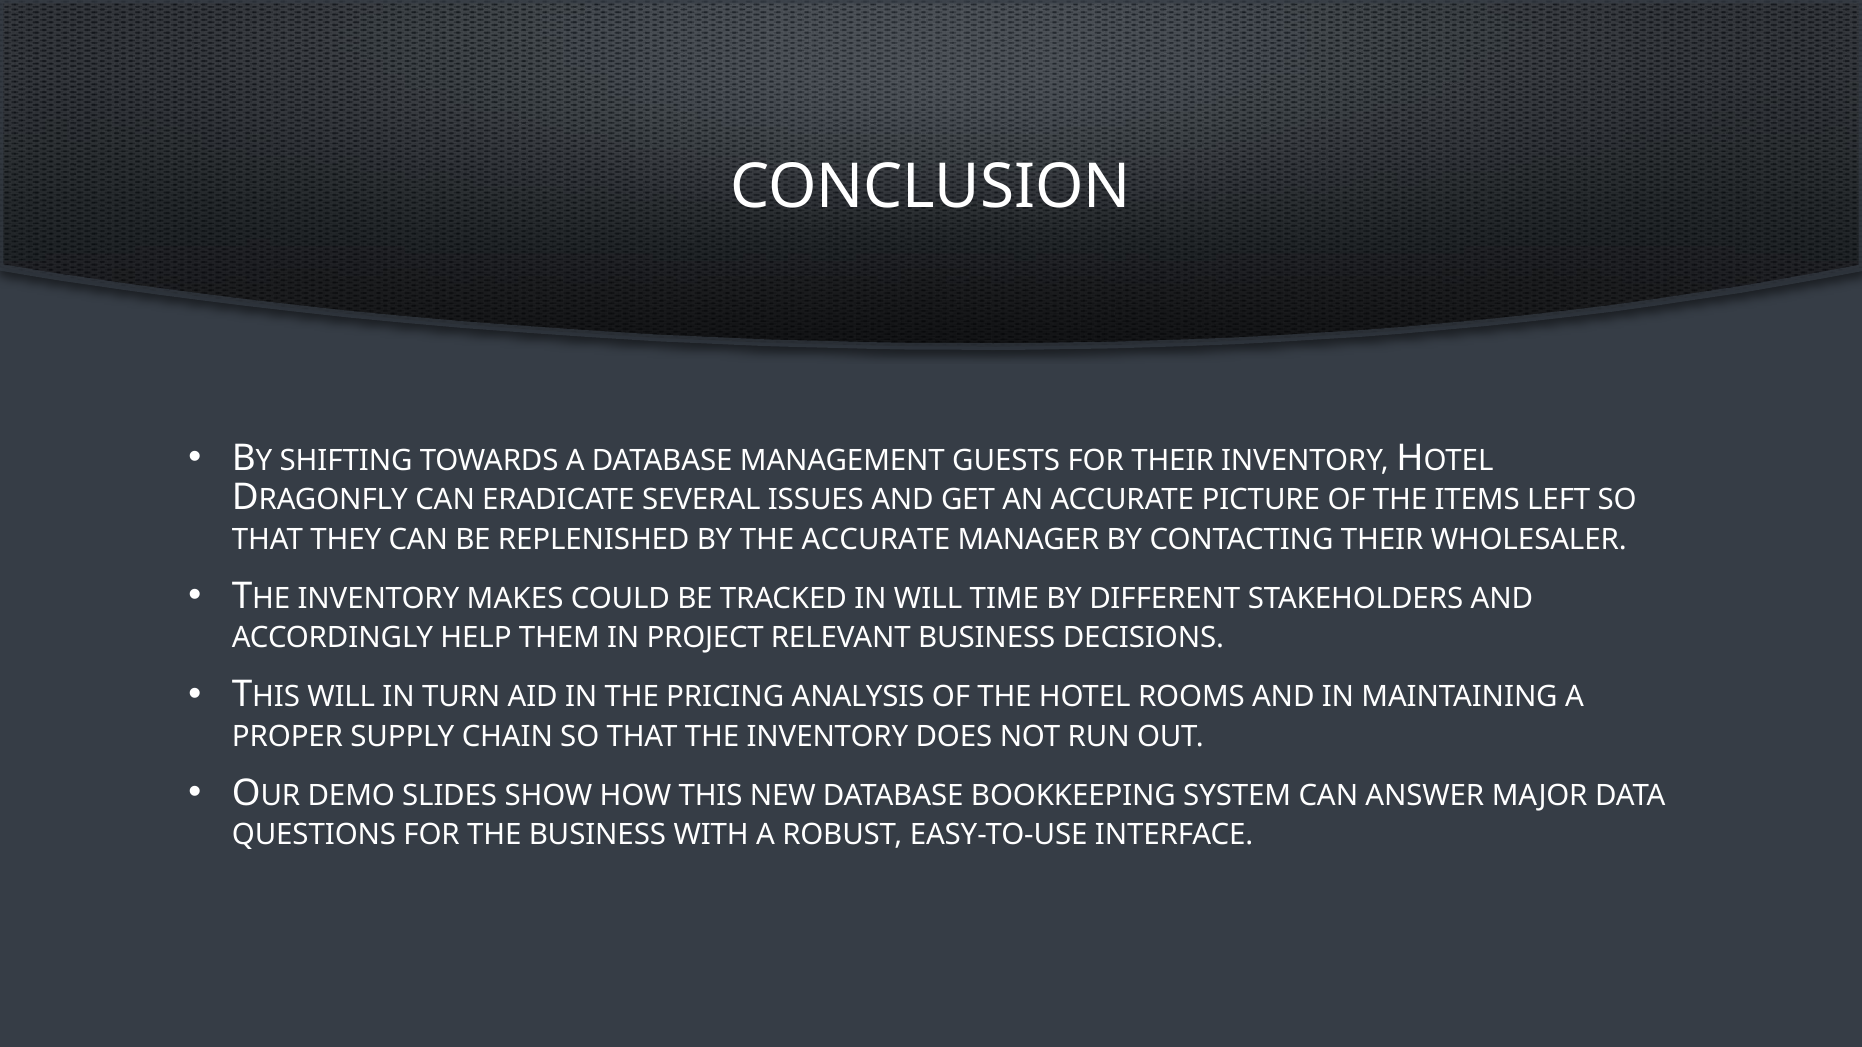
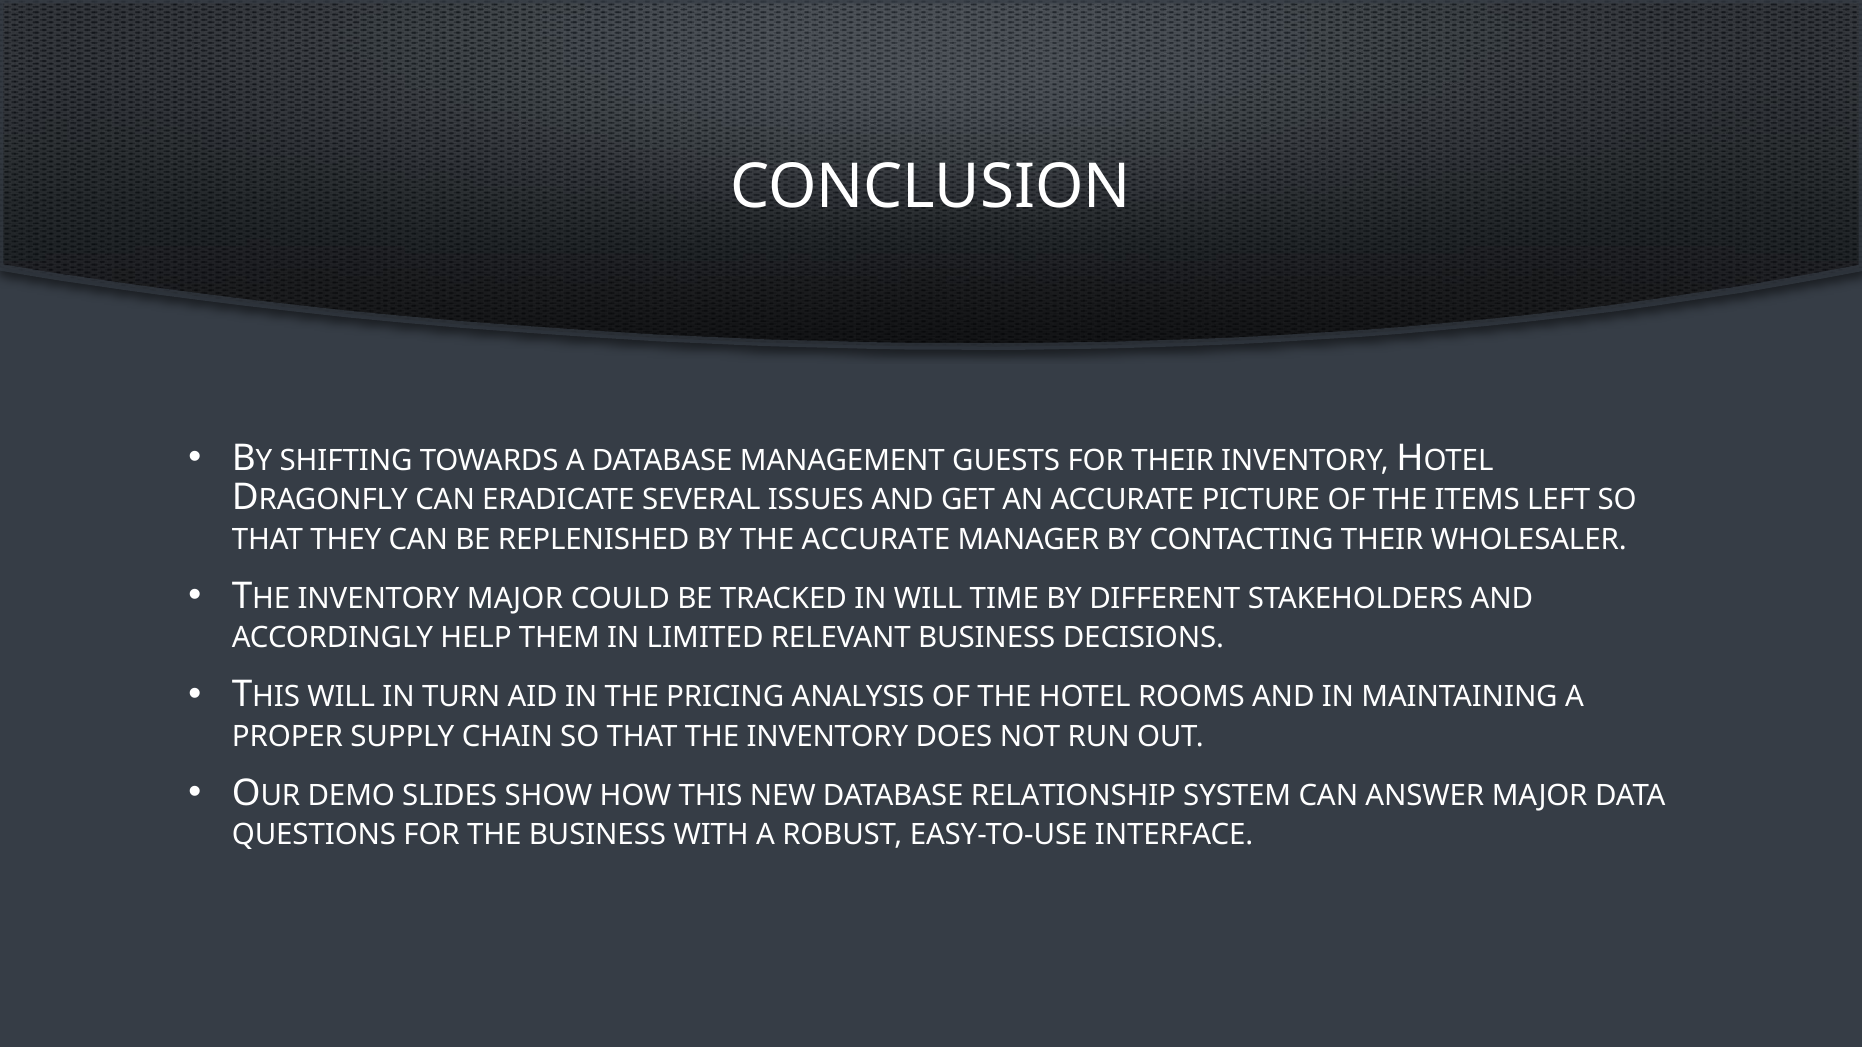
INVENTORY MAKES: MAKES -> MAJOR (515, 599)
PROJECT: PROJECT -> LIMITED (705, 638)
BOOKKEEPING: BOOKKEEPING -> RELATIONSHIP (1073, 796)
